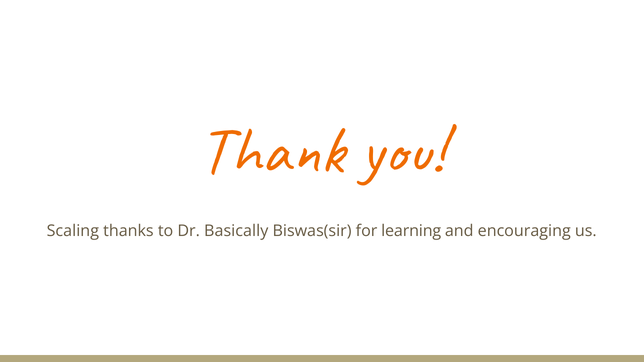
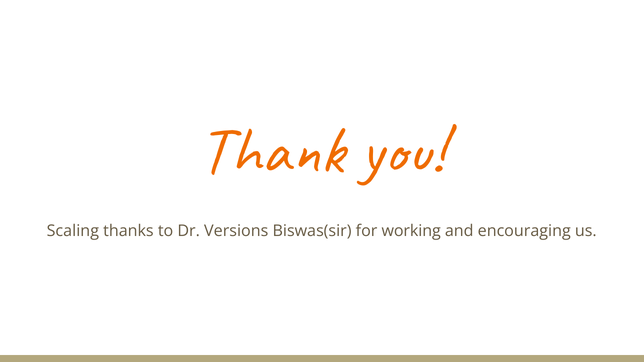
Basically: Basically -> Versions (236, 231)
learning: learning -> working (411, 231)
